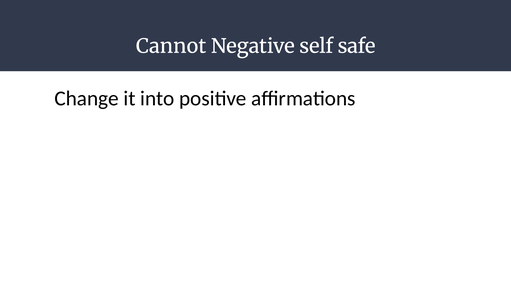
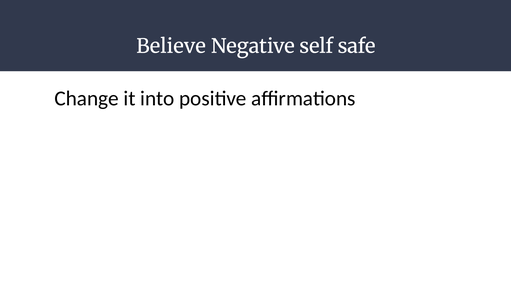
Cannot: Cannot -> Believe (171, 46)
